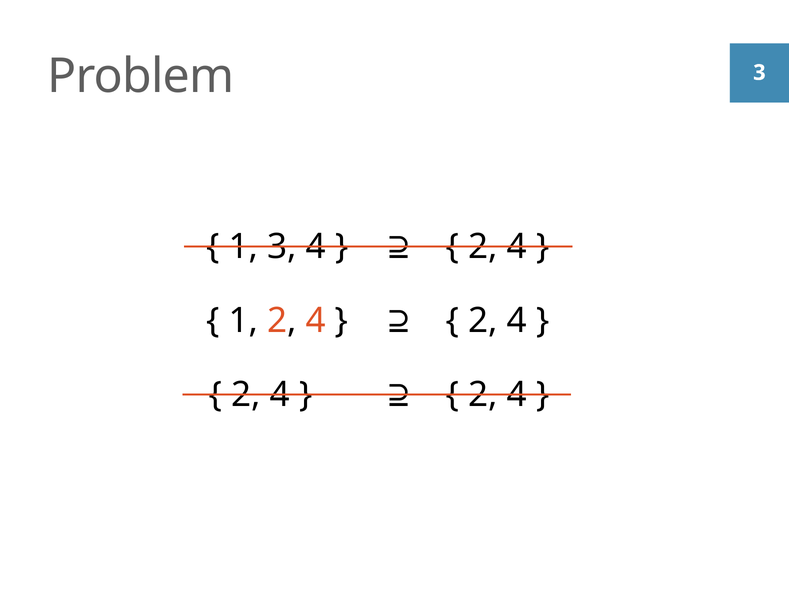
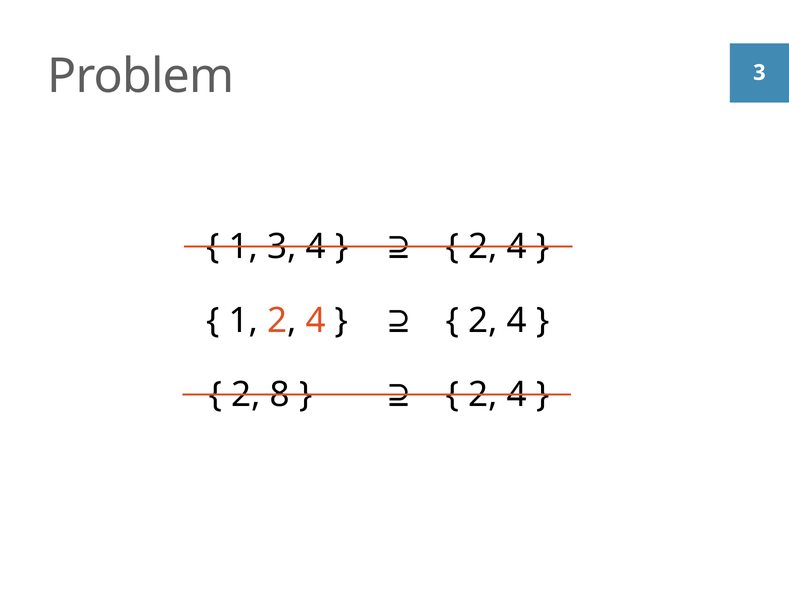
4: 4 -> 8 (280, 394)
